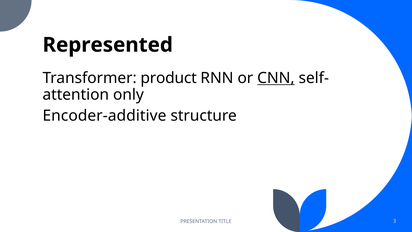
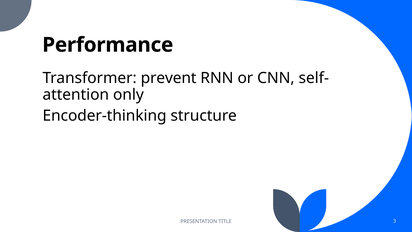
Represented: Represented -> Performance (108, 45)
product: product -> prevent (169, 78)
CNN underline: present -> none (276, 78)
Encoder-additive: Encoder-additive -> Encoder-thinking (105, 116)
